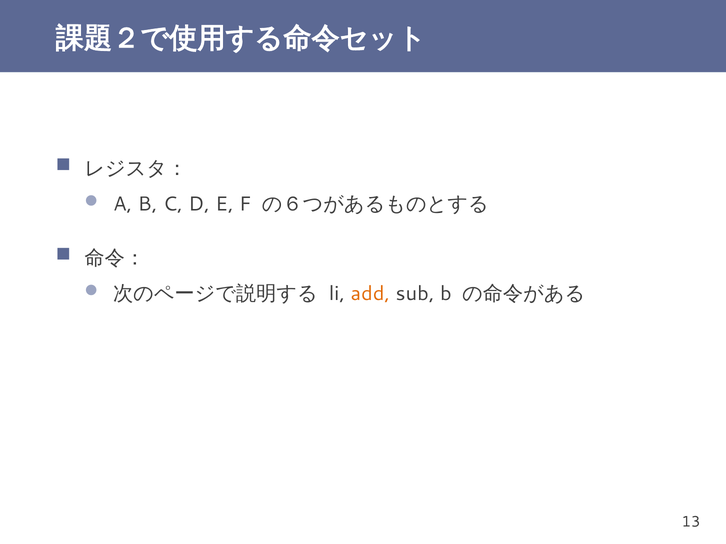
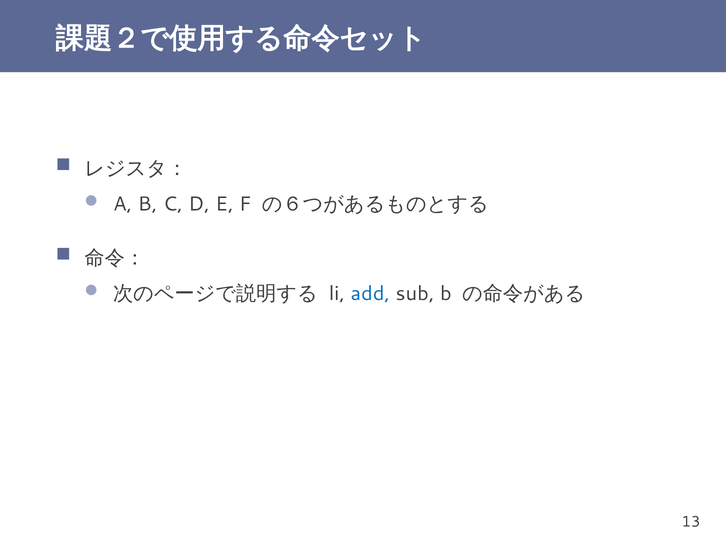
add colour: orange -> blue (370, 294)
